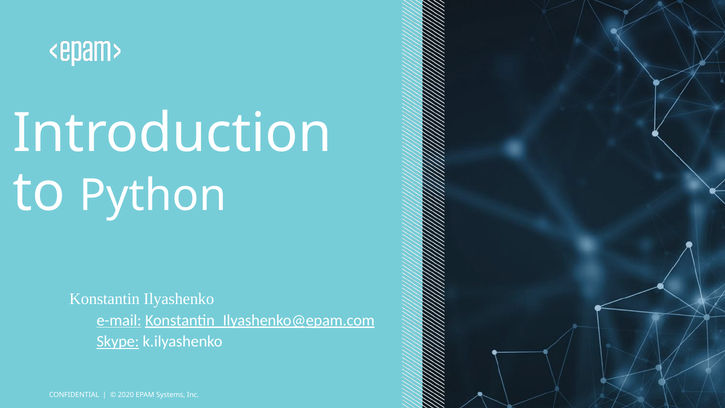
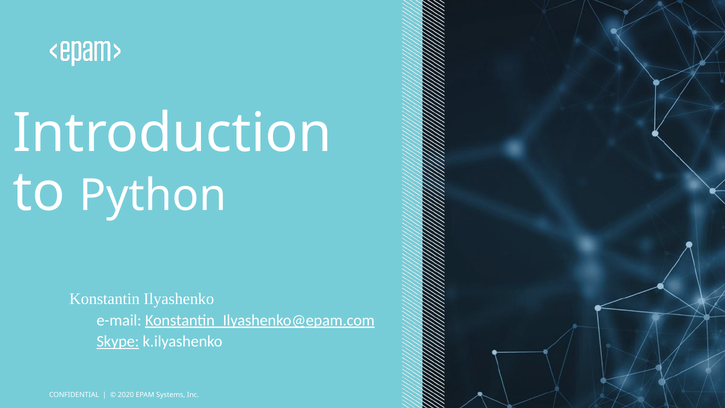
e-mail underline: present -> none (119, 320)
